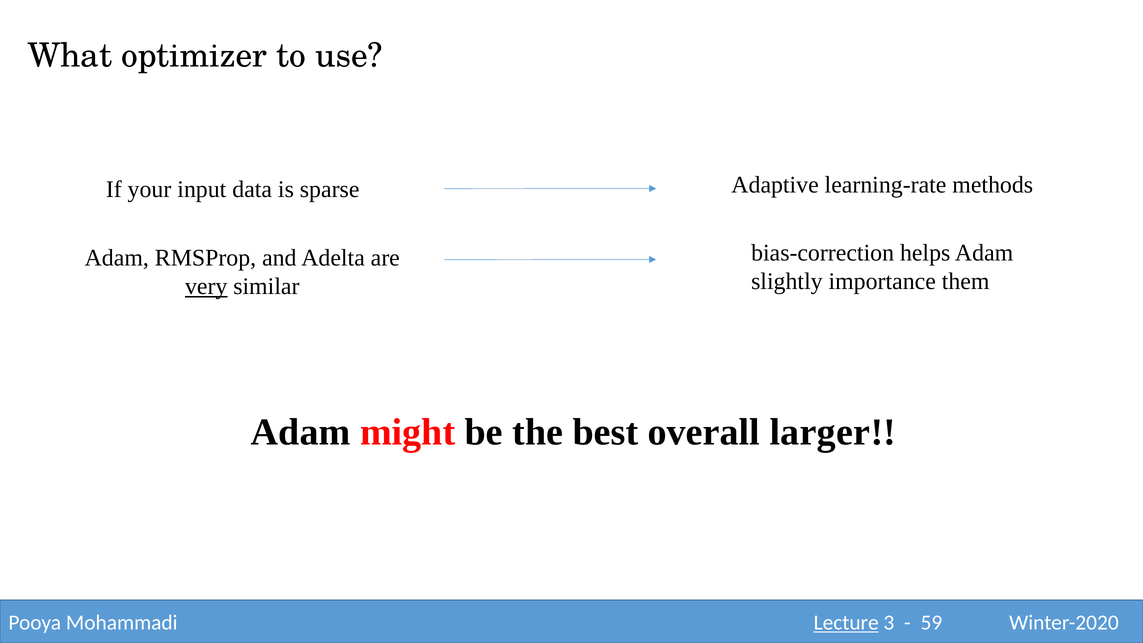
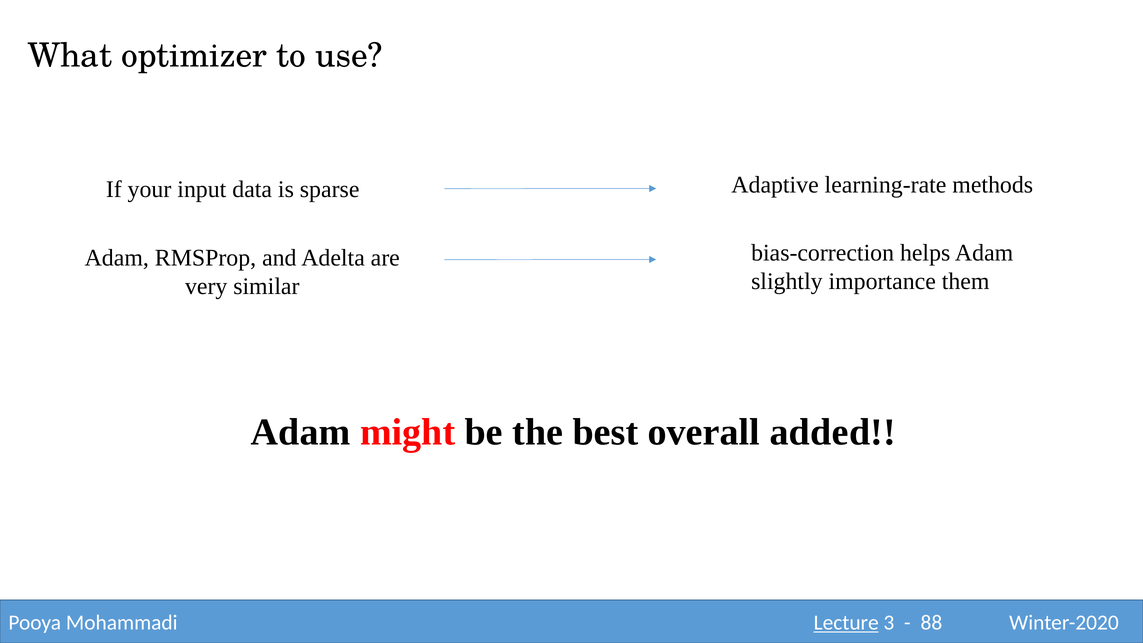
very underline: present -> none (206, 287)
larger: larger -> added (833, 432)
59: 59 -> 88 (931, 623)
